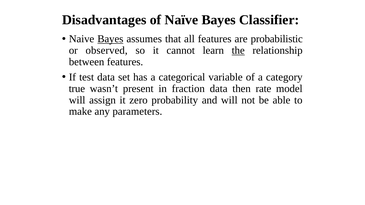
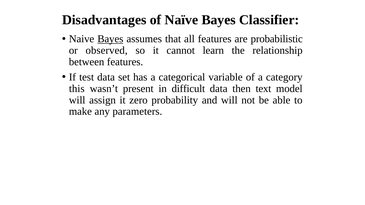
the underline: present -> none (238, 50)
true: true -> this (77, 89)
fraction: fraction -> difficult (188, 89)
rate: rate -> text (263, 89)
